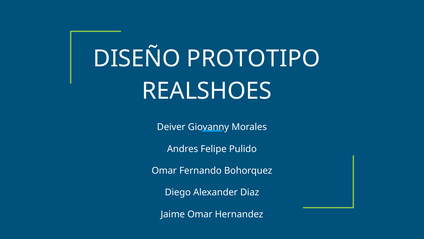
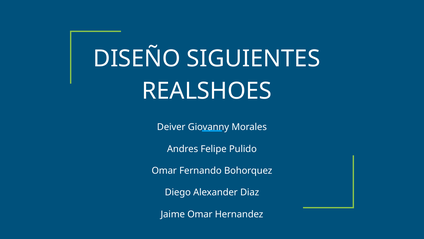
PROTOTIPO: PROTOTIPO -> SIGUIENTES (254, 59)
